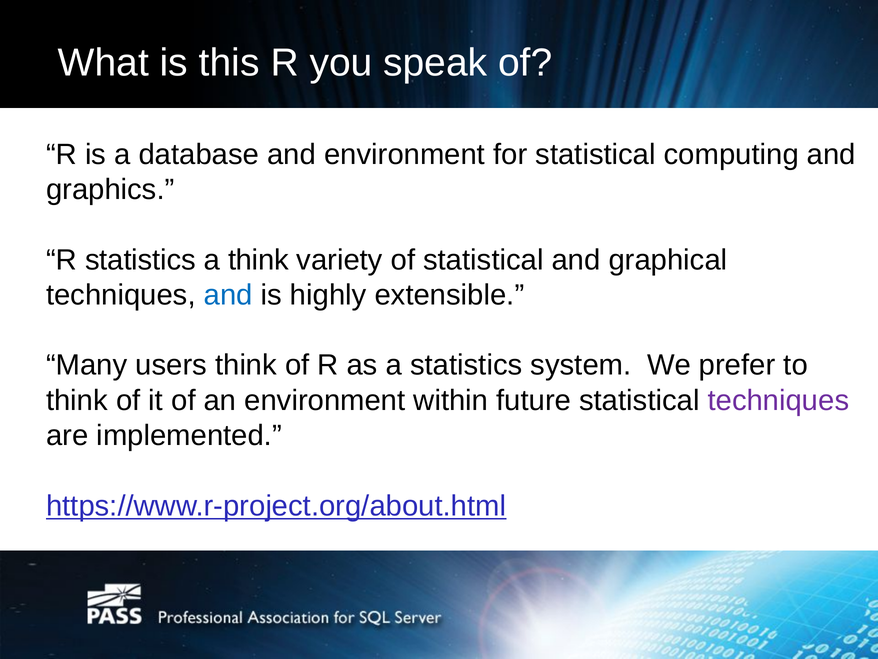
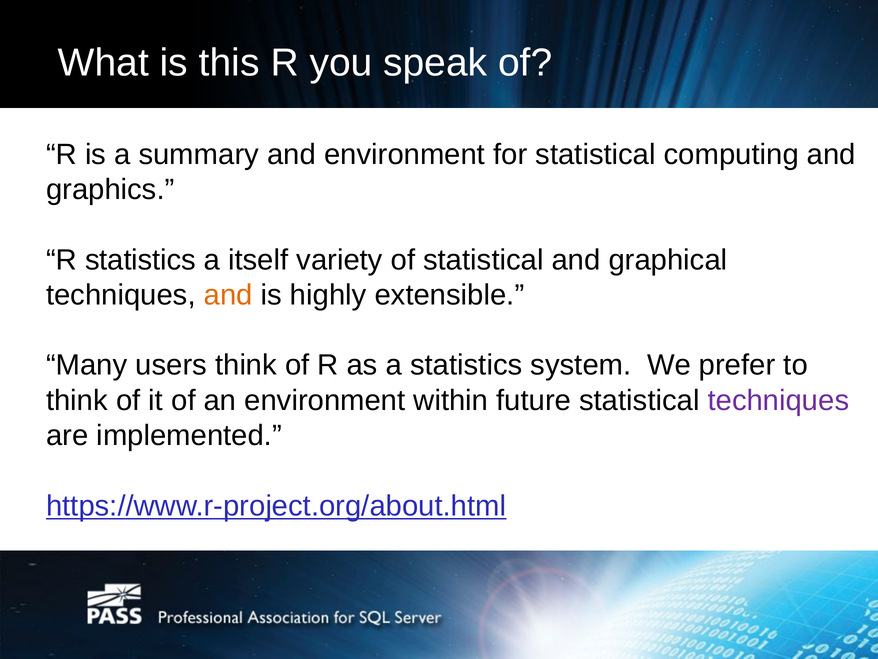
database: database -> summary (199, 154)
a think: think -> itself (258, 260)
and colour: blue -> orange (228, 295)
